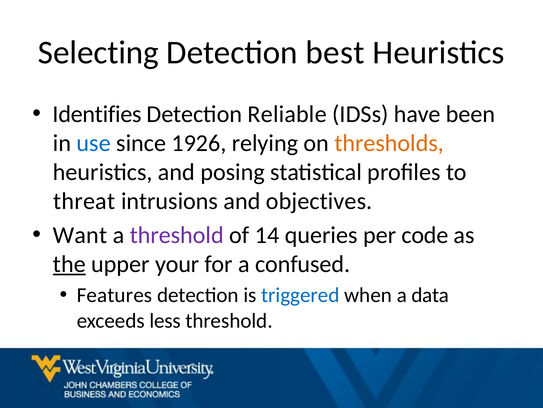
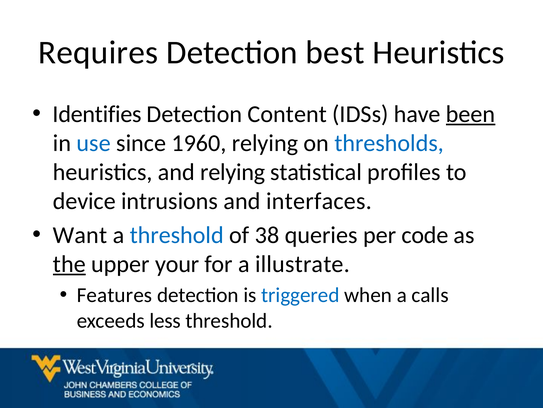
Selecting: Selecting -> Requires (98, 53)
Reliable: Reliable -> Content (287, 114)
been underline: none -> present (471, 114)
1926: 1926 -> 1960 (199, 143)
thresholds colour: orange -> blue (389, 143)
and posing: posing -> relying (233, 172)
threat: threat -> device (84, 201)
objectives: objectives -> interfaces (319, 201)
threshold colour: purple -> blue (177, 235)
14: 14 -> 38 (267, 235)
confused: confused -> illustrate (302, 264)
data: data -> calls (430, 295)
